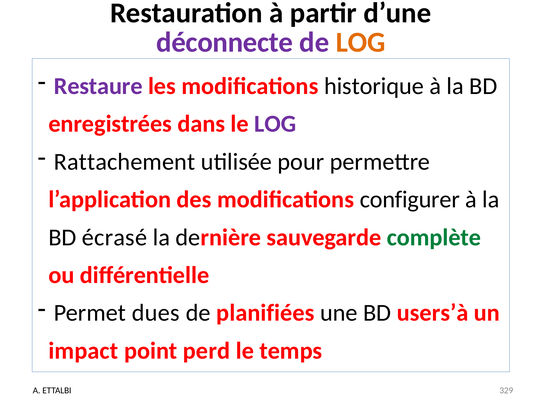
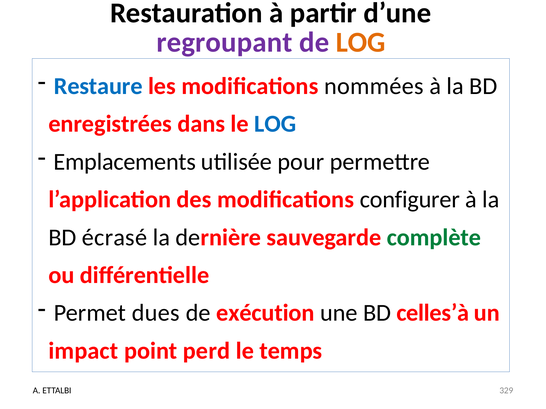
déconnecte: déconnecte -> regroupant (224, 42)
Restaure colour: purple -> blue (98, 86)
historique: historique -> nommées (374, 86)
LOG colour: purple -> blue (275, 124)
Rattachement: Rattachement -> Emplacements (125, 162)
planifiées: planifiées -> exécution (265, 313)
users’à: users’à -> celles’à (433, 313)
